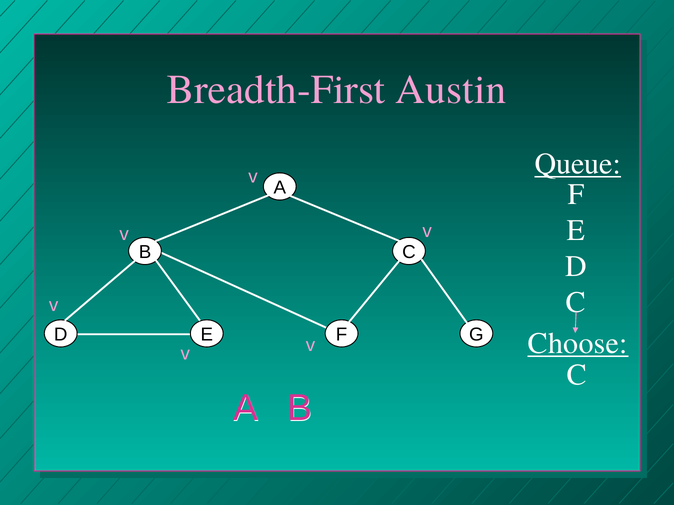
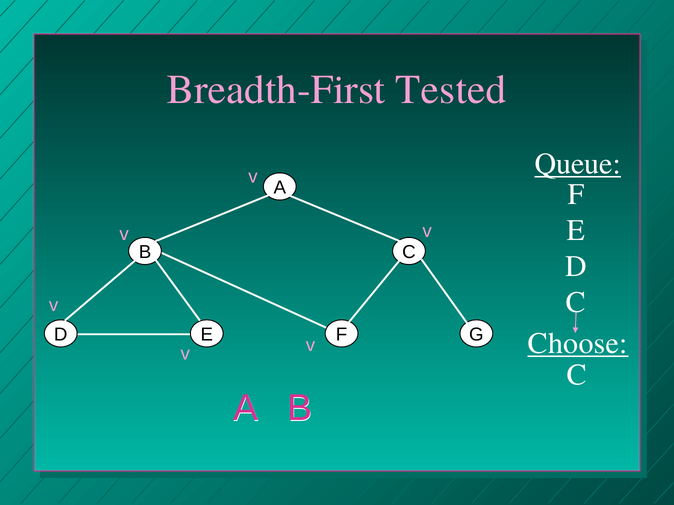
Austin: Austin -> Tested (451, 90)
